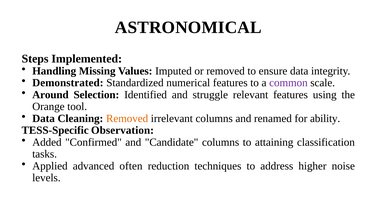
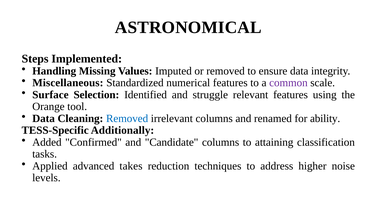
Demonstrated: Demonstrated -> Miscellaneous (68, 83)
Around: Around -> Surface (50, 95)
Removed colour: orange -> blue (127, 118)
Observation: Observation -> Additionally (122, 130)
often: often -> takes (131, 166)
